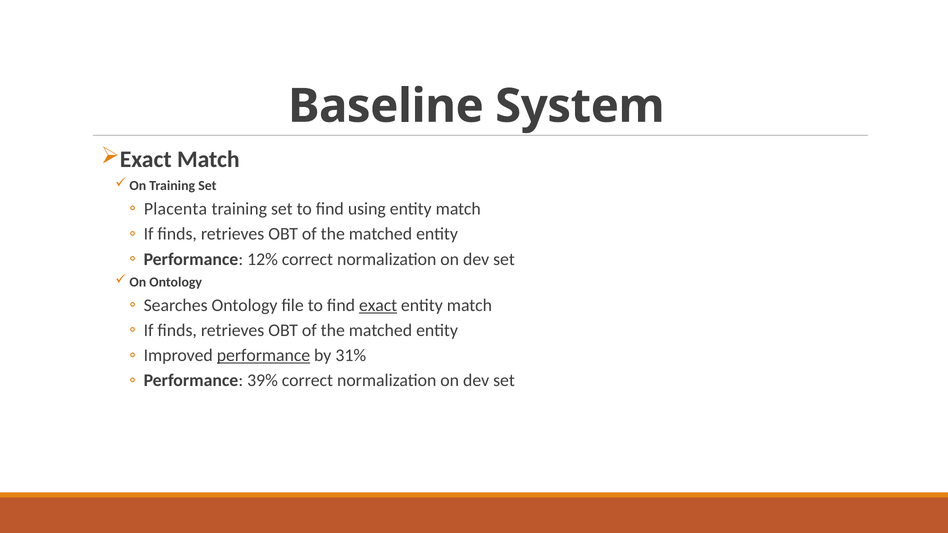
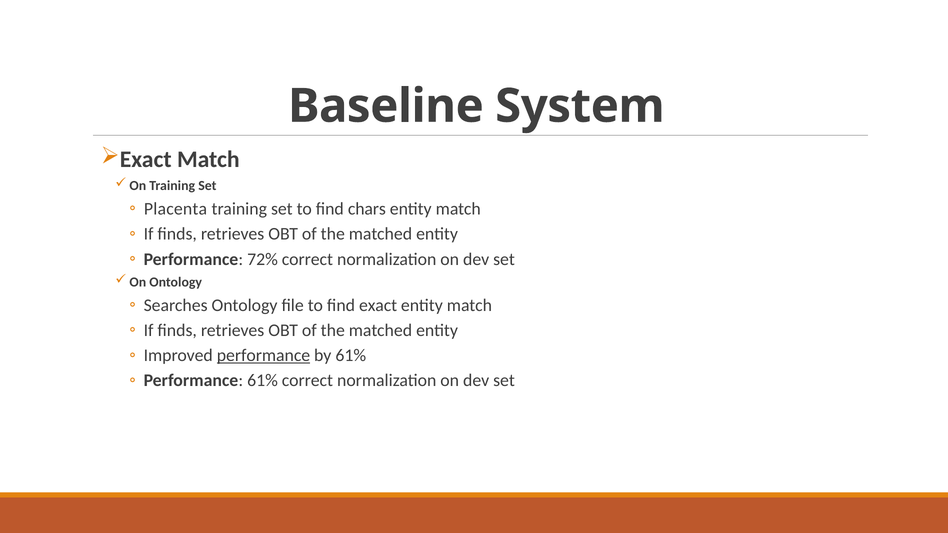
using: using -> chars (367, 209)
12%: 12% -> 72% (263, 259)
exact underline: present -> none (378, 305)
by 31%: 31% -> 61% (351, 356)
Performance 39%: 39% -> 61% (263, 381)
